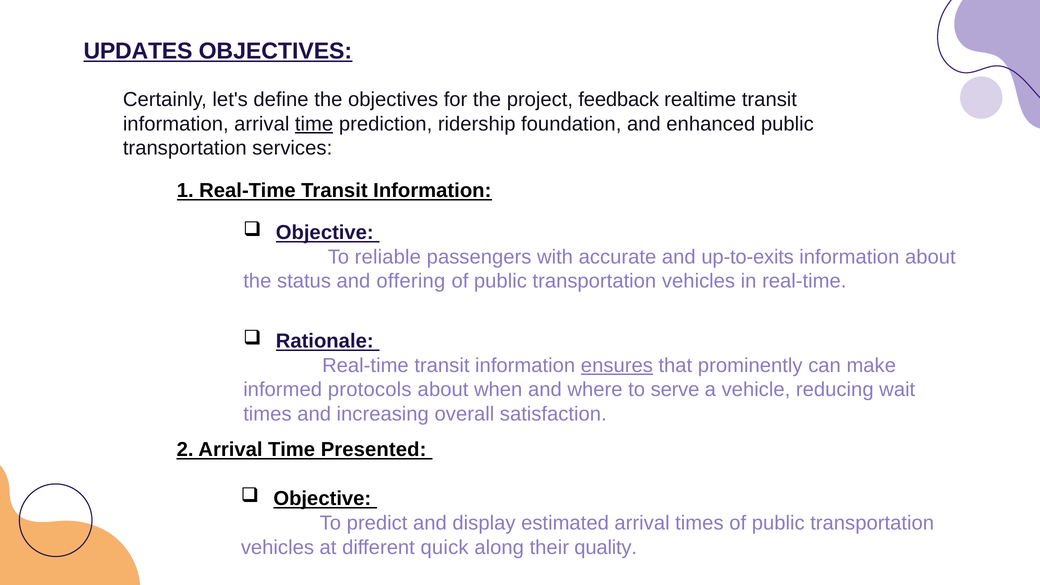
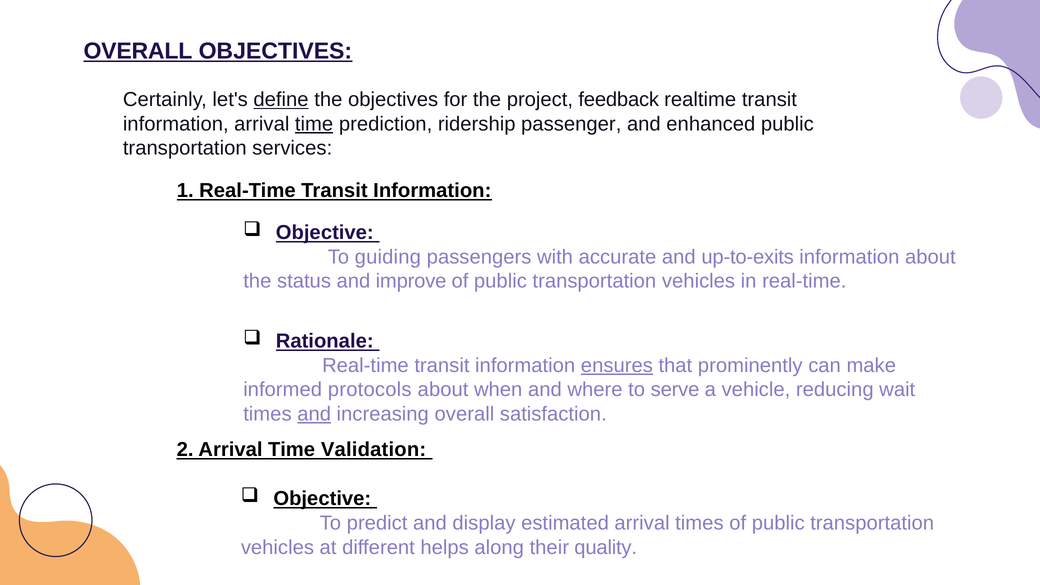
UPDATES: UPDATES -> OVERALL (138, 51)
define underline: none -> present (281, 100)
foundation: foundation -> passenger (571, 124)
reliable: reliable -> guiding (388, 257)
offering: offering -> improve (411, 281)
and underline: none -> present (314, 414)
Presented: Presented -> Validation (374, 450)
quick: quick -> helps (445, 547)
